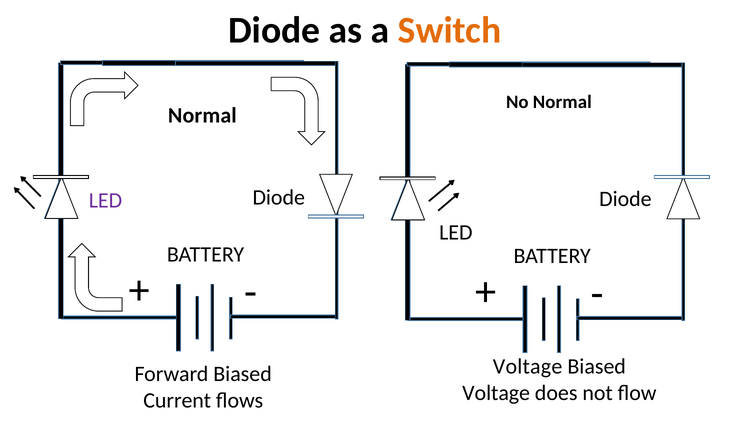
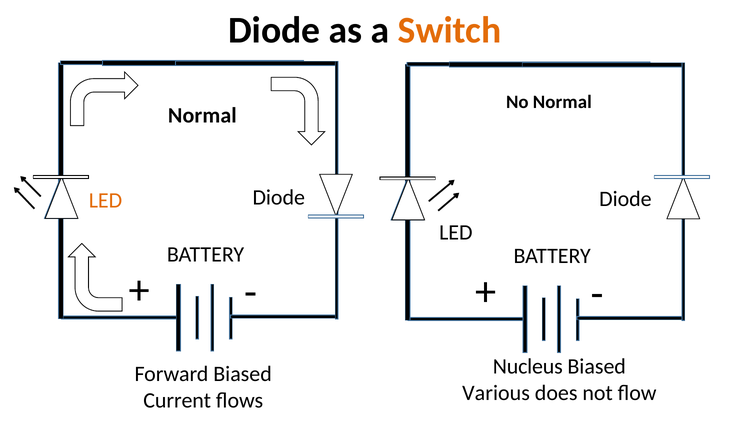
LED colour: purple -> orange (106, 200)
Voltage: Voltage -> Nucleus (528, 366)
Voltage: Voltage -> Various (496, 393)
